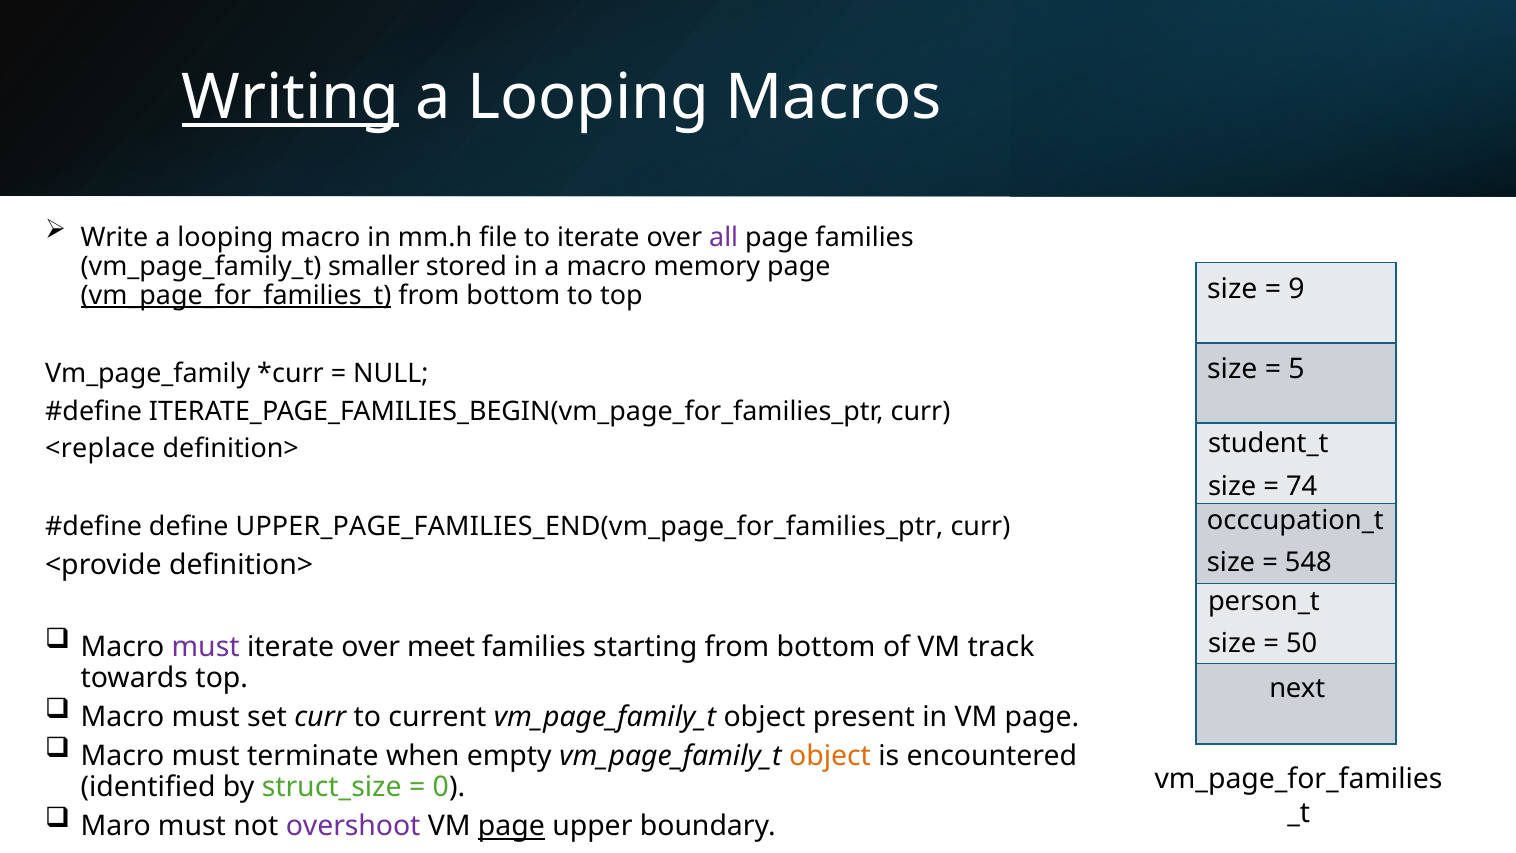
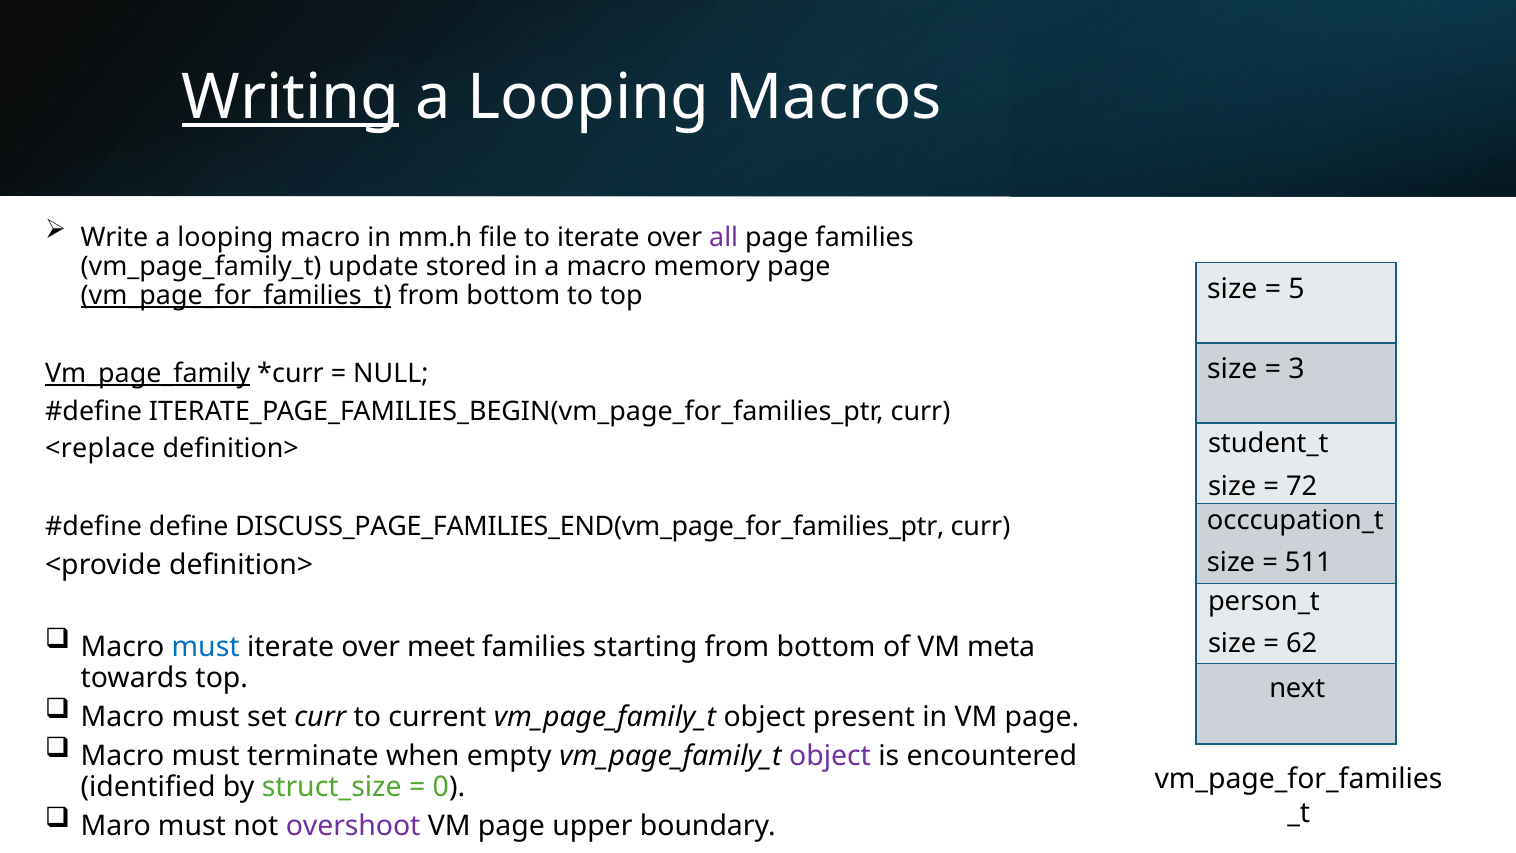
smaller: smaller -> update (374, 266)
9: 9 -> 5 (1297, 289)
5: 5 -> 3 (1297, 369)
Vm_page_family underline: none -> present (148, 374)
74: 74 -> 72 (1302, 486)
UPPER_PAGE_FAMILIES_END(vm_page_for_families_ptr: UPPER_PAGE_FAMILIES_END(vm_page_for_families_ptr -> DISCUSS_PAGE_FAMILIES_END(vm_page_for_families_ptr (590, 527)
548: 548 -> 511 (1308, 563)
must colour: purple -> blue (206, 647)
track: track -> meta (1001, 647)
50: 50 -> 62 (1302, 643)
object colour: orange -> purple (830, 756)
page underline: present -> none (511, 826)
